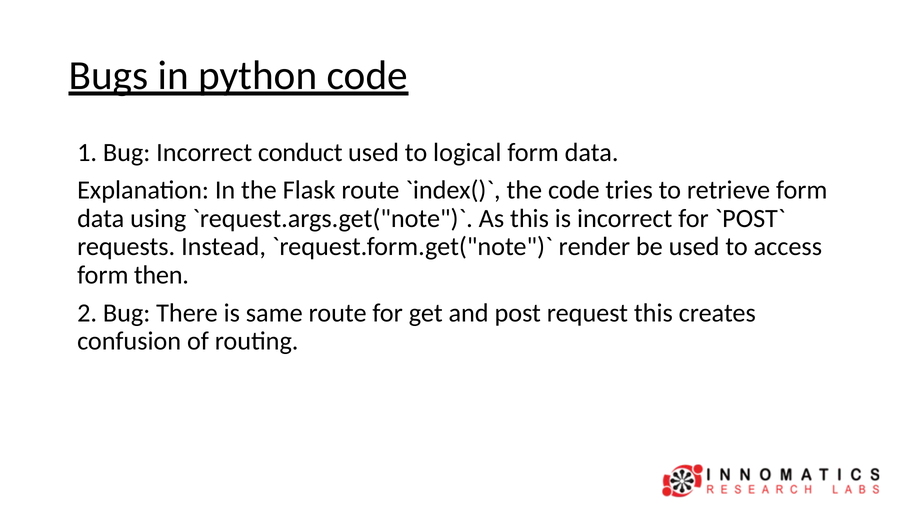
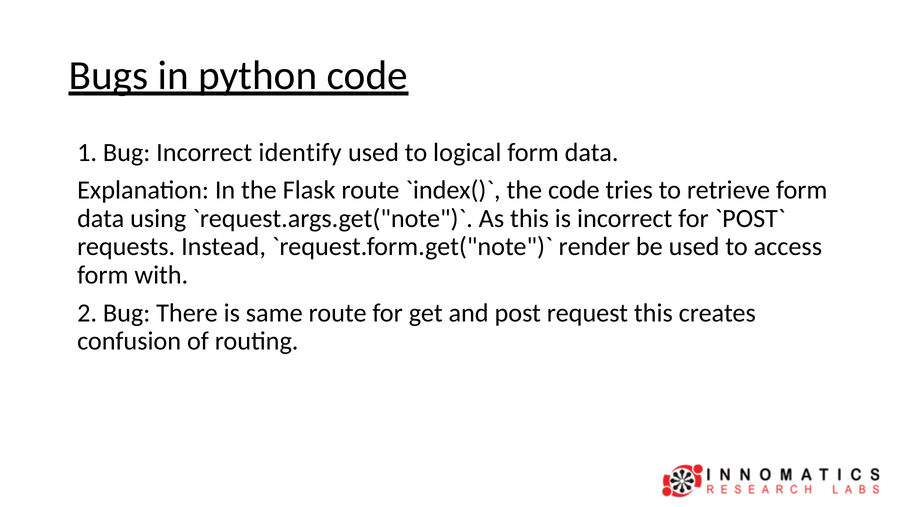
conduct: conduct -> identify (300, 152)
then: then -> with (161, 275)
